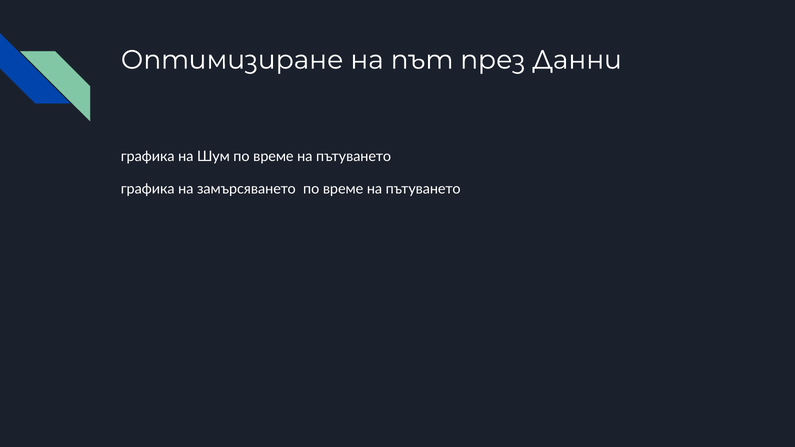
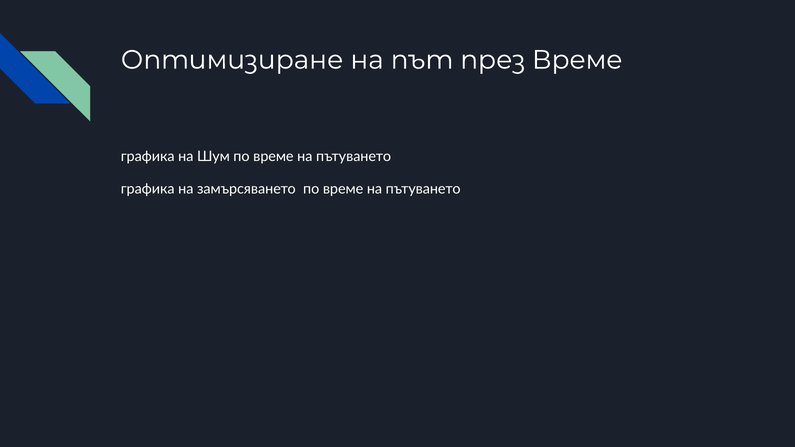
през Данни: Данни -> Време (577, 60)
